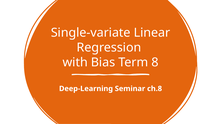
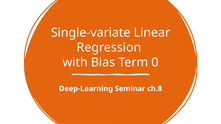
8: 8 -> 0 (155, 63)
